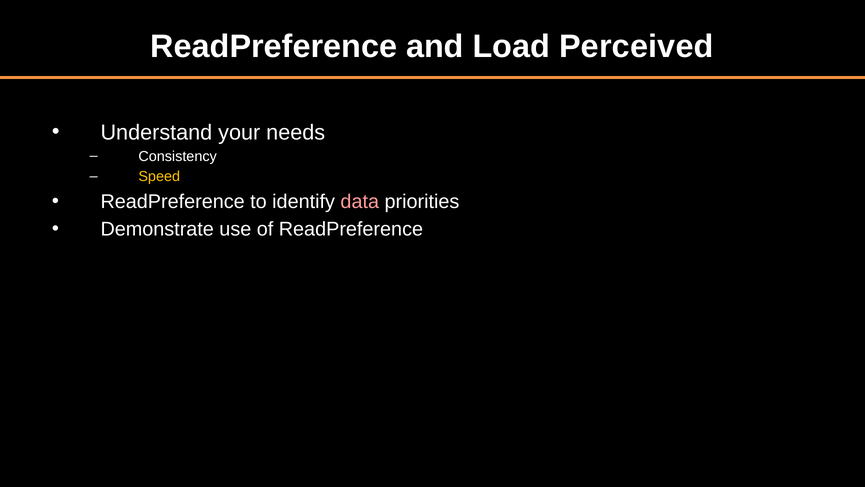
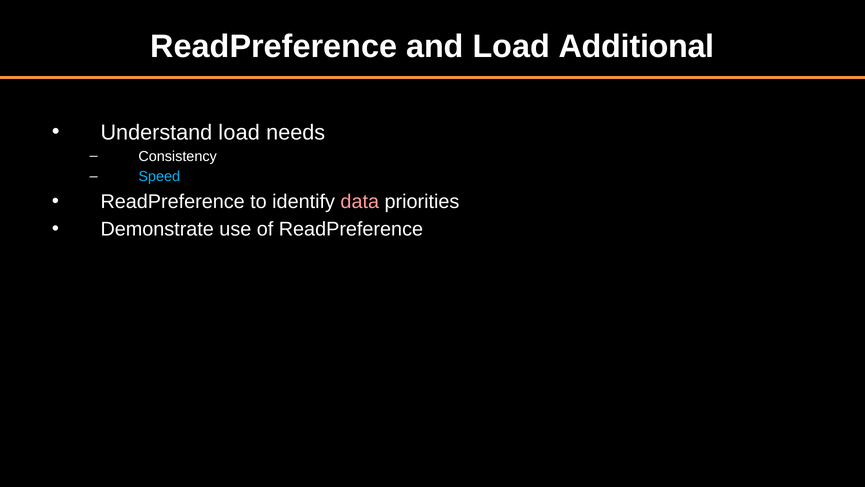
Perceived: Perceived -> Additional (637, 46)
Understand your: your -> load (239, 132)
Speed colour: yellow -> light blue (159, 177)
